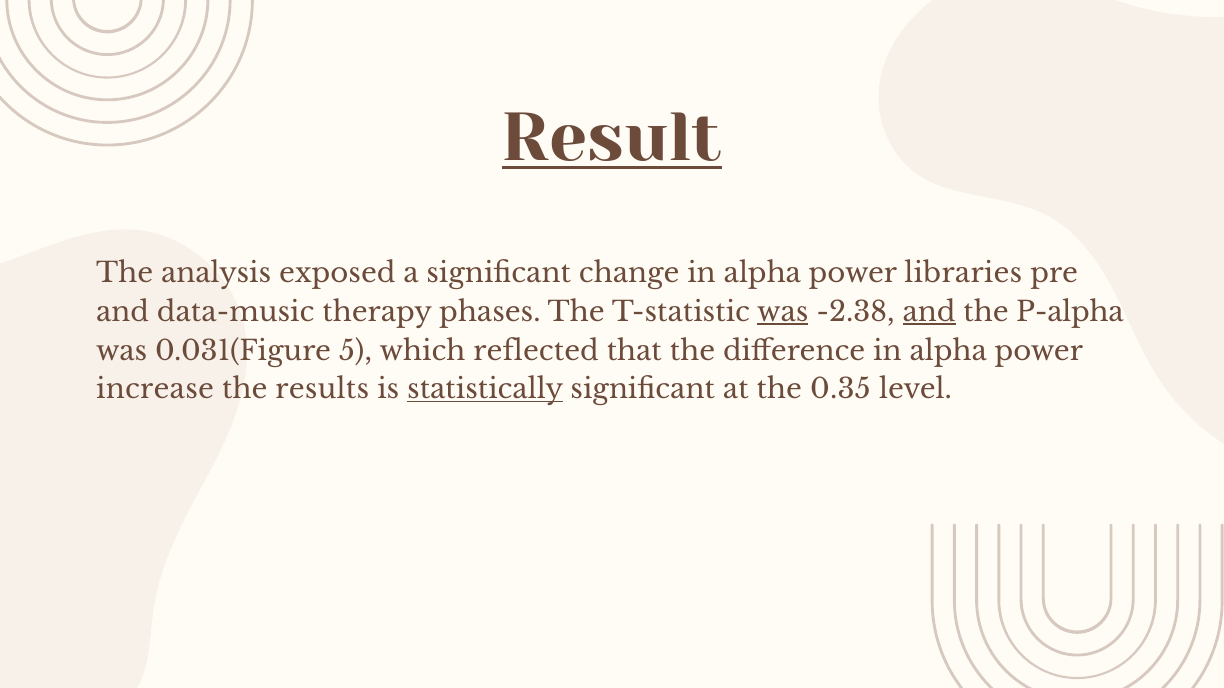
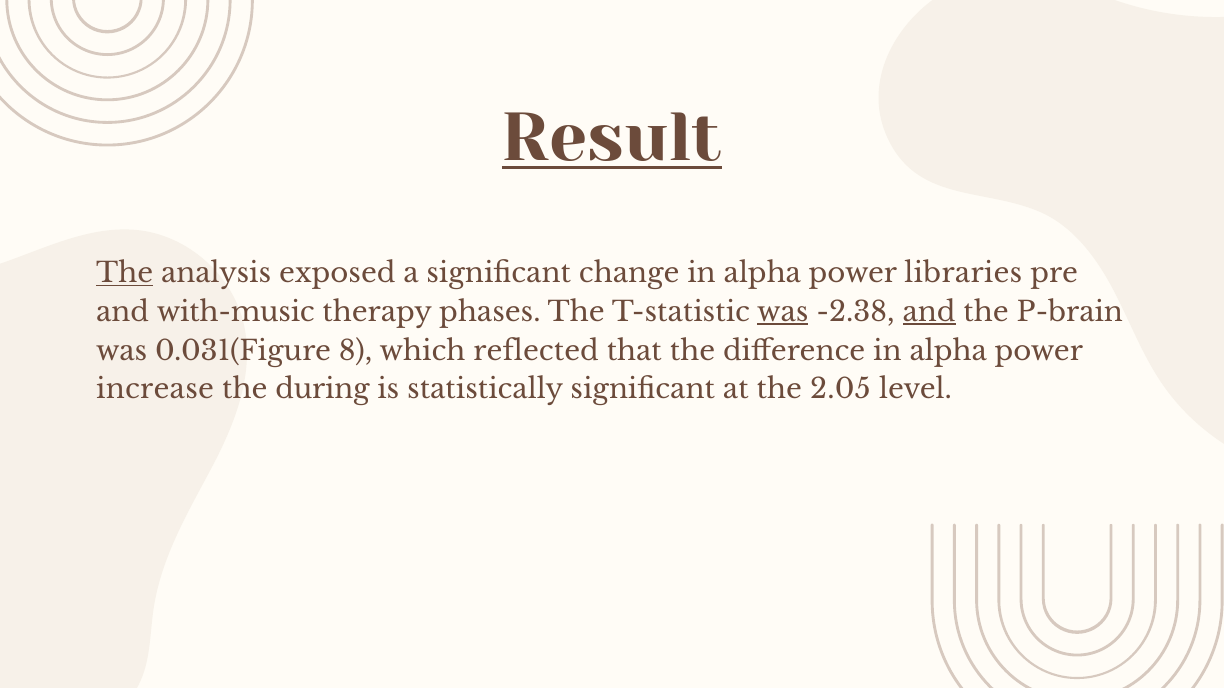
The underline: none -> present (125, 274)
data-music: data-music -> with-music (236, 312)
P-alpha: P-alpha -> P-brain (1070, 312)
5: 5 -> 8 (356, 351)
results: results -> during (322, 390)
statistically underline: present -> none (485, 390)
0.35: 0.35 -> 2.05 (840, 390)
